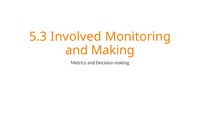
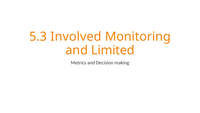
and Making: Making -> Limited (113, 50)
